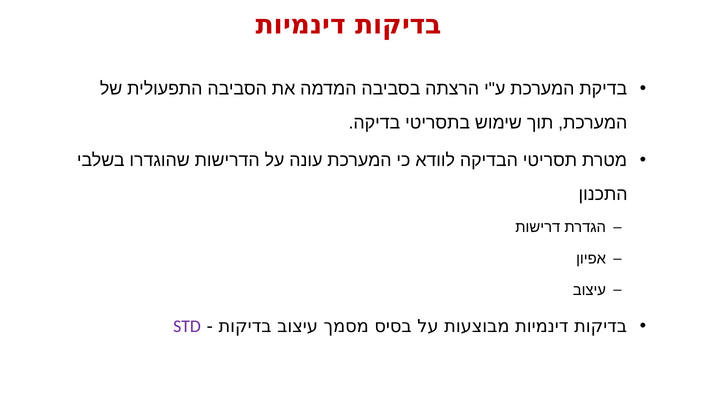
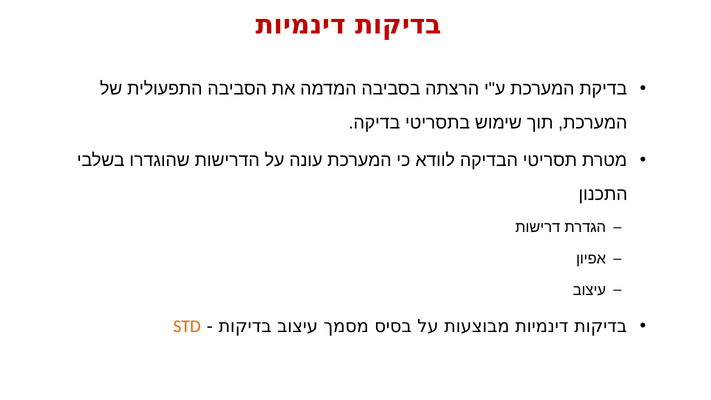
STD colour: purple -> orange (187, 326)
